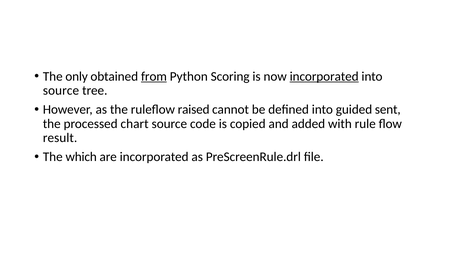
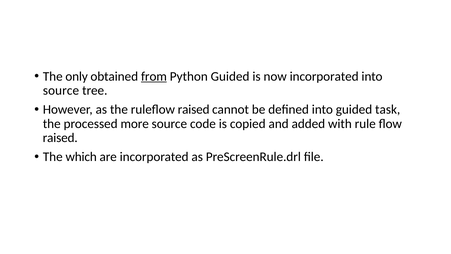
Python Scoring: Scoring -> Guided (230, 76)
incorporated underline: present -> none (324, 76)
sent: sent -> task (388, 109)
chart: chart -> more (135, 124)
result: result -> raised (60, 138)
